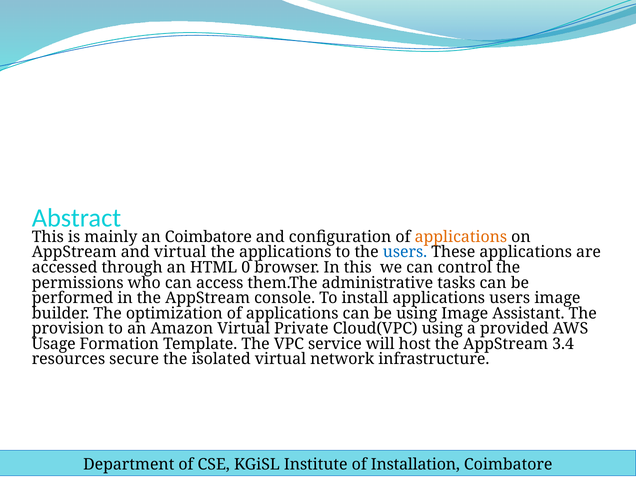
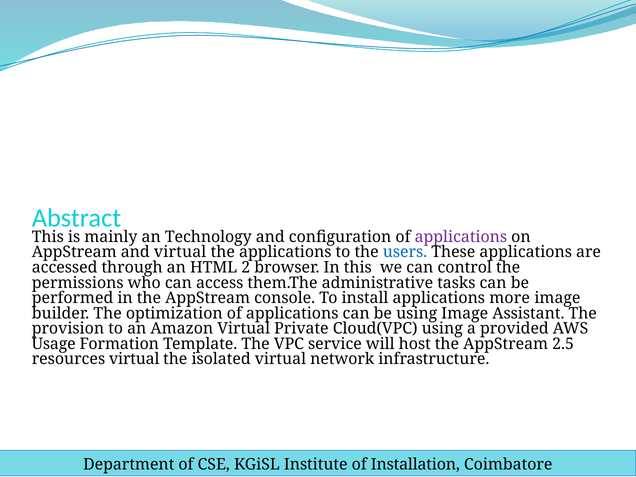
an Coimbatore: Coimbatore -> Technology (208, 237)
applications colour: orange -> purple (461, 237)
0: 0 -> 2 (246, 267)
applications users: users -> more (510, 298)
3.4: 3.4 -> 2.5 (563, 344)
resources secure: secure -> virtual (134, 359)
